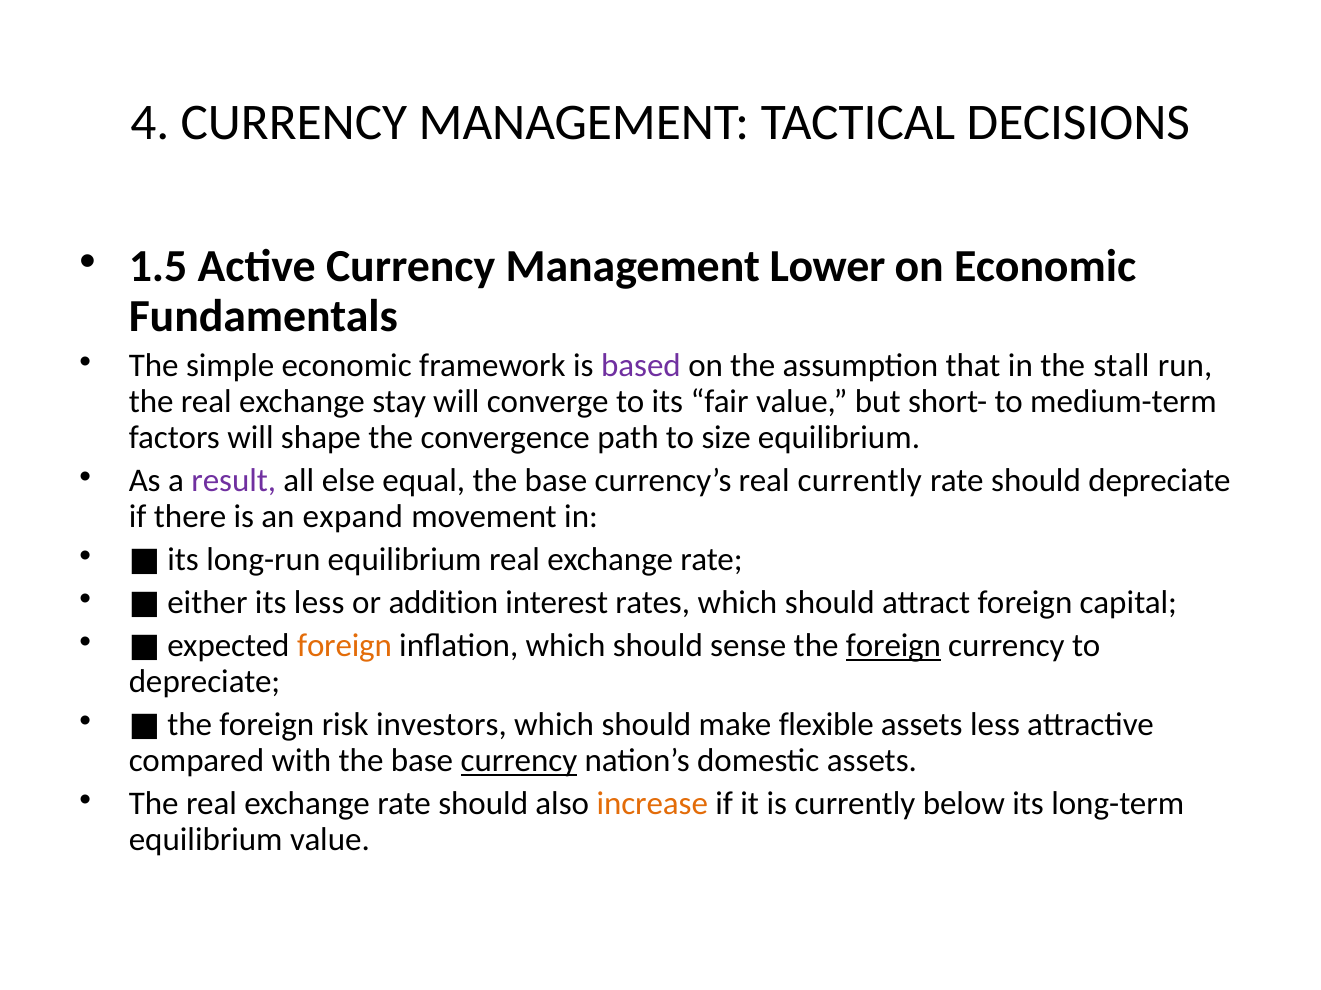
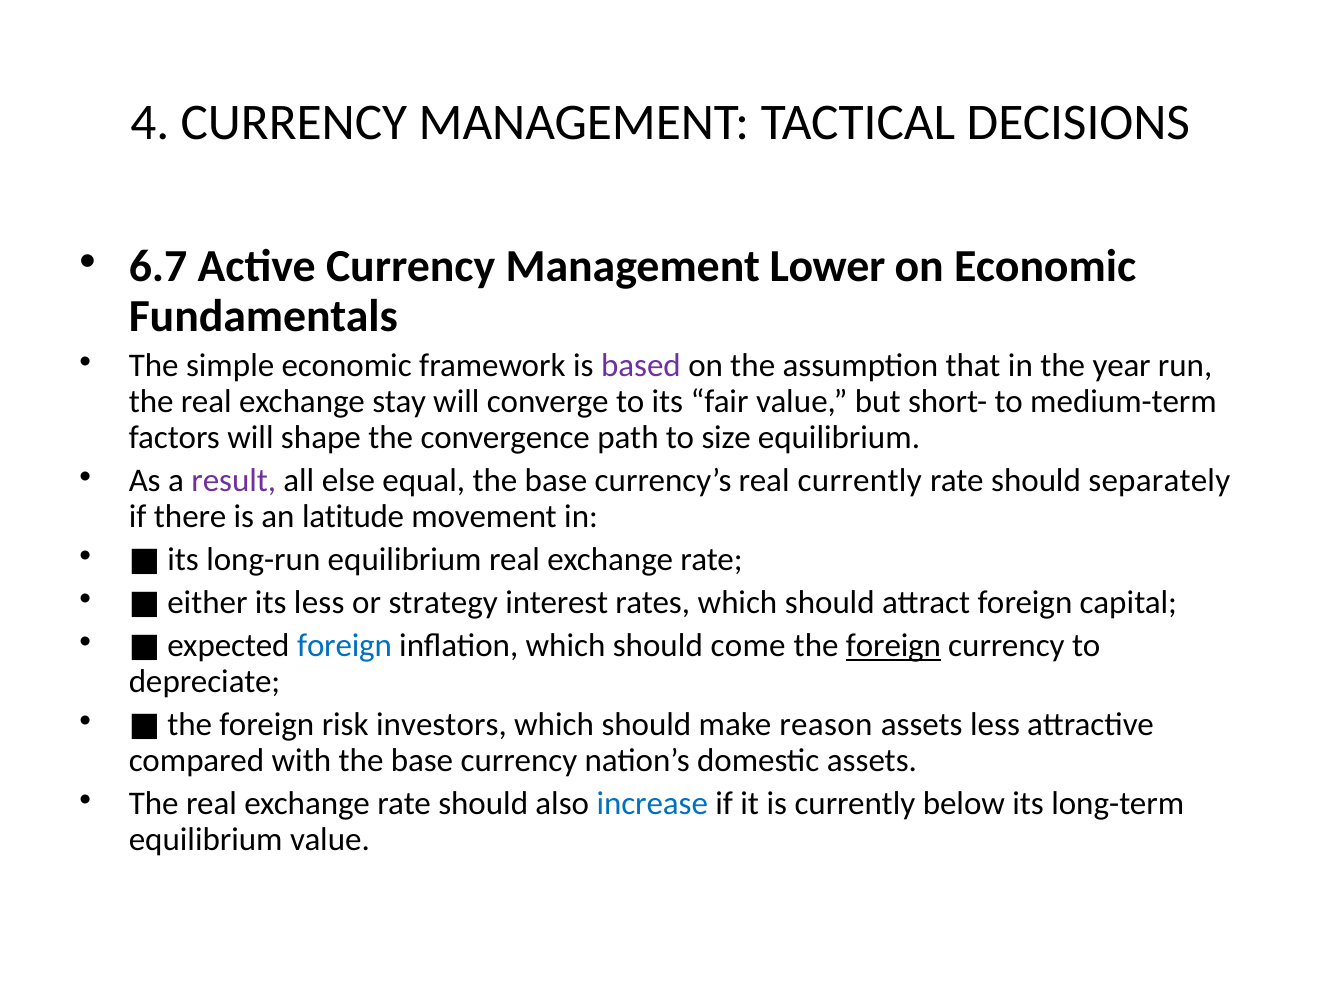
1.5: 1.5 -> 6.7 (158, 266)
stall: stall -> year (1122, 366)
should depreciate: depreciate -> separately (1159, 481)
expand: expand -> latitude (353, 517)
addition: addition -> strategy (443, 603)
foreign colour: orange -> blue (344, 646)
sense: sense -> come (748, 646)
flexible: flexible -> reason (826, 725)
currency underline: present -> none (519, 761)
increase colour: orange -> blue (652, 804)
